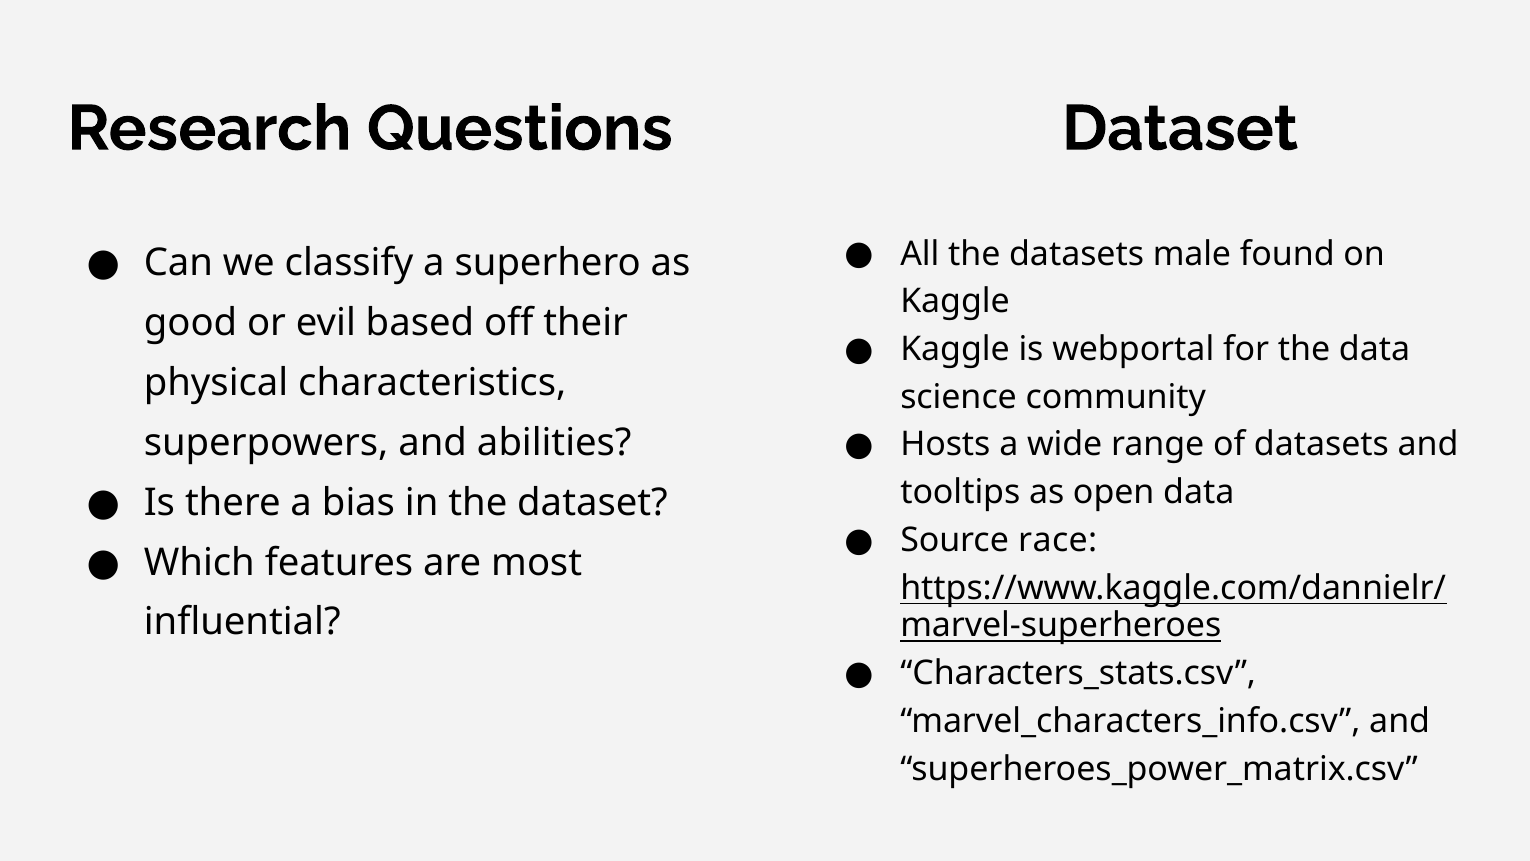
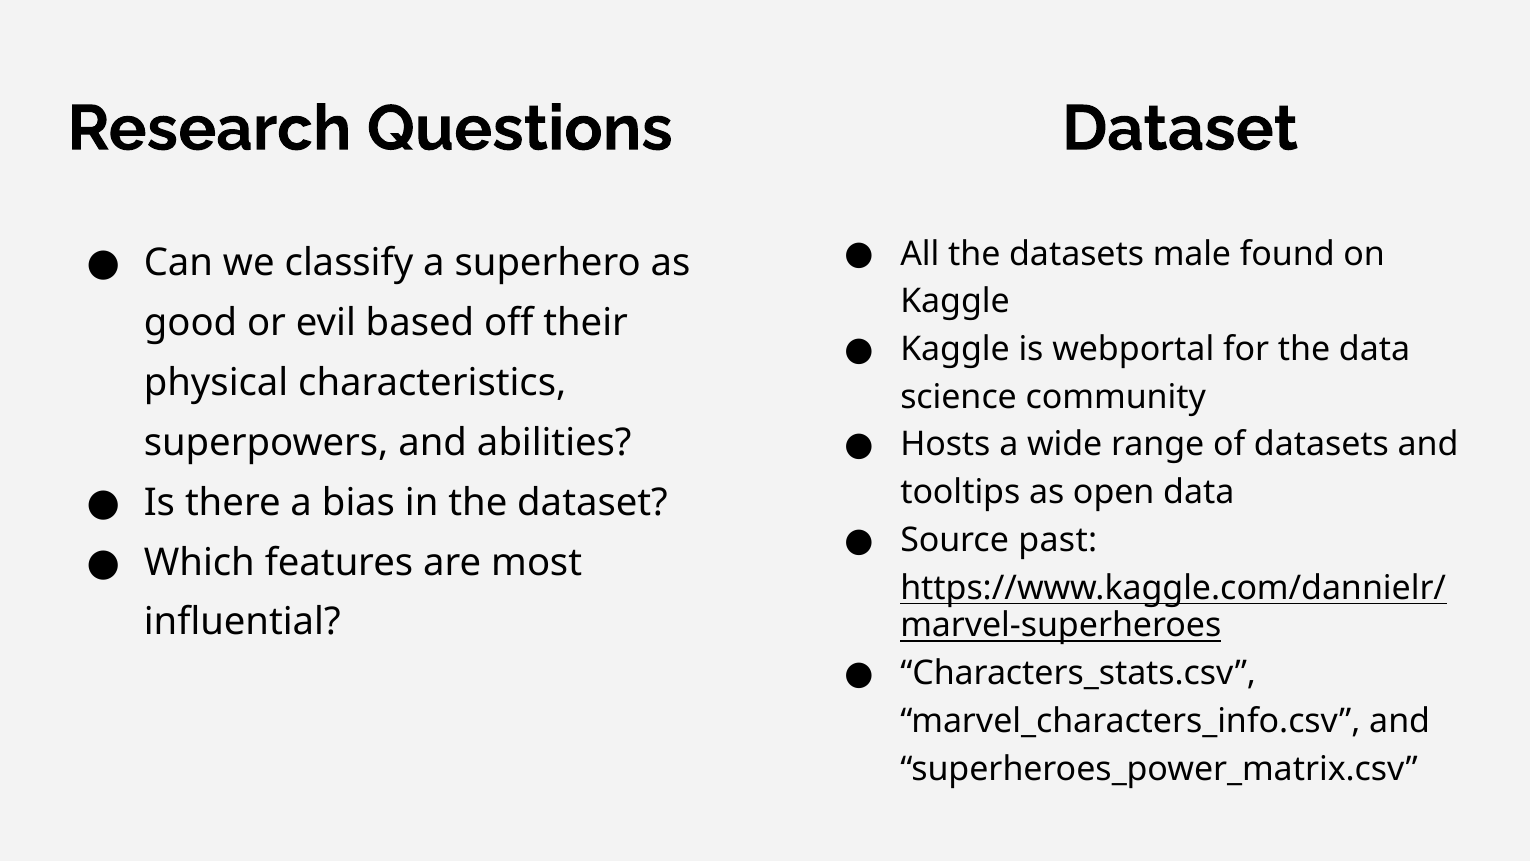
race: race -> past (1058, 540)
